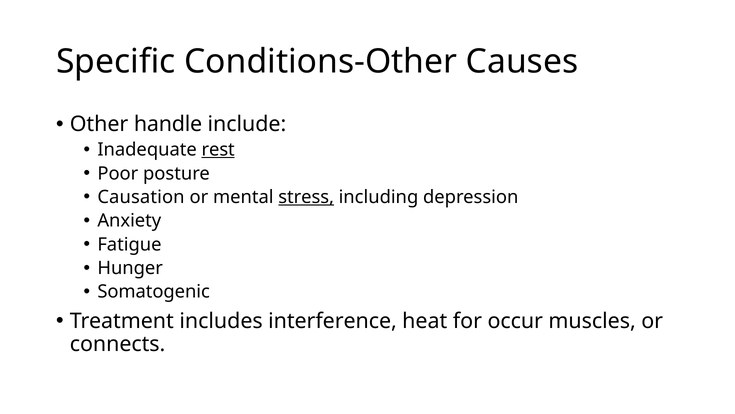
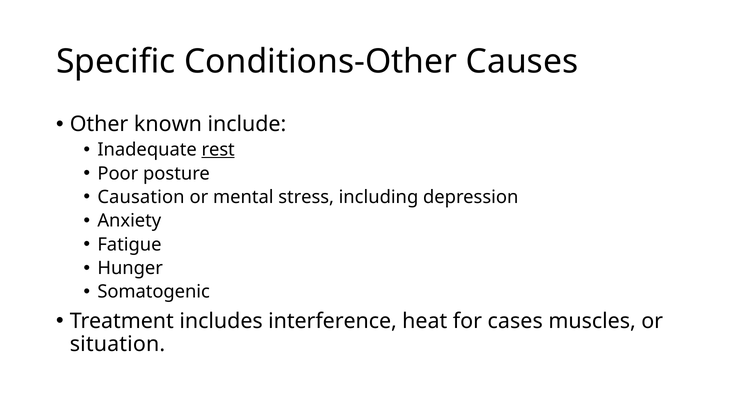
handle: handle -> known (168, 124)
stress underline: present -> none (306, 197)
occur: occur -> cases (515, 321)
connects: connects -> situation (117, 344)
